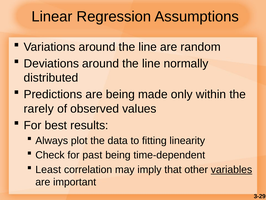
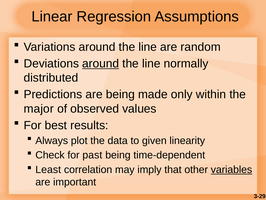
around underline: none -> present (101, 63)
rarely: rarely -> major (39, 108)
fitting: fitting -> given (154, 140)
